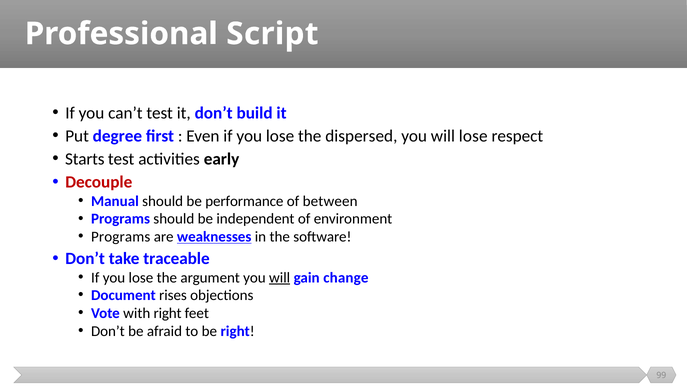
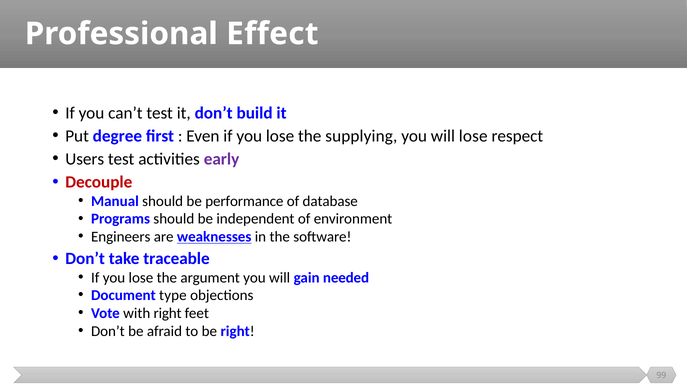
Script: Script -> Effect (272, 34)
dispersed: dispersed -> supplying (361, 136)
Starts: Starts -> Users (85, 159)
early colour: black -> purple (222, 159)
between: between -> database (330, 201)
Programs: Programs -> Engineers (121, 237)
will underline: present -> none (280, 278)
change: change -> needed (346, 278)
rises: rises -> type (173, 296)
